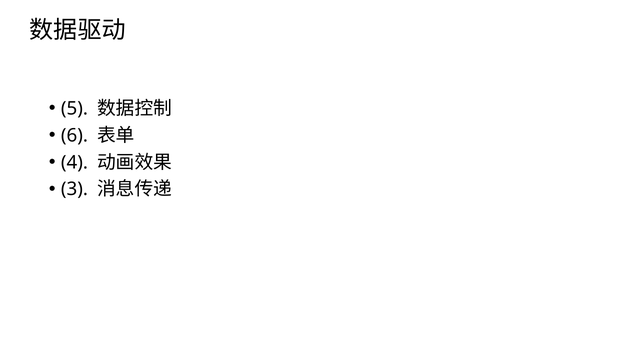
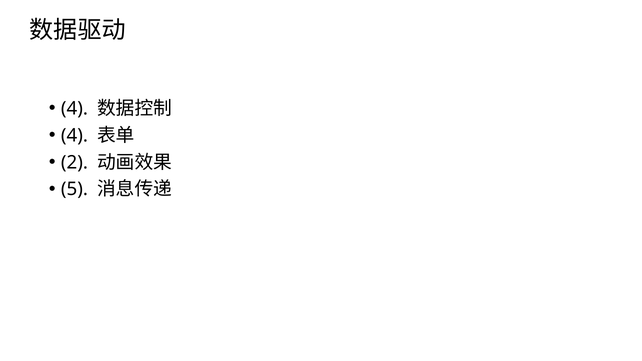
5: 5 -> 4 (74, 109)
6: 6 -> 4 (74, 135)
4: 4 -> 2 (74, 162)
3: 3 -> 5 (74, 189)
